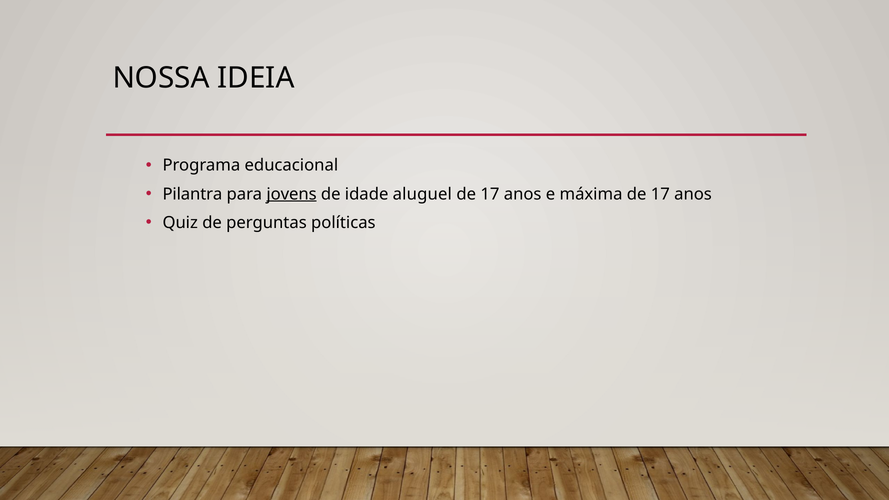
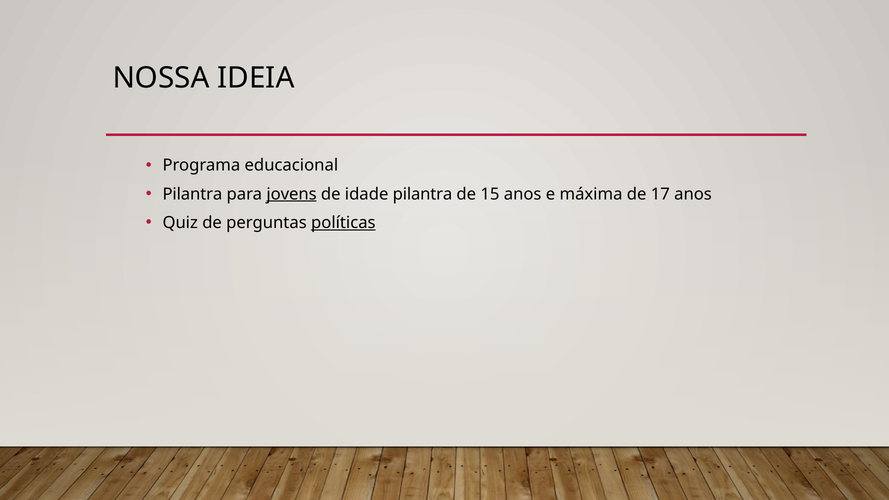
idade aluguel: aluguel -> pilantra (422, 194)
17: 17 -> 15 (490, 194)
políticas underline: none -> present (343, 223)
